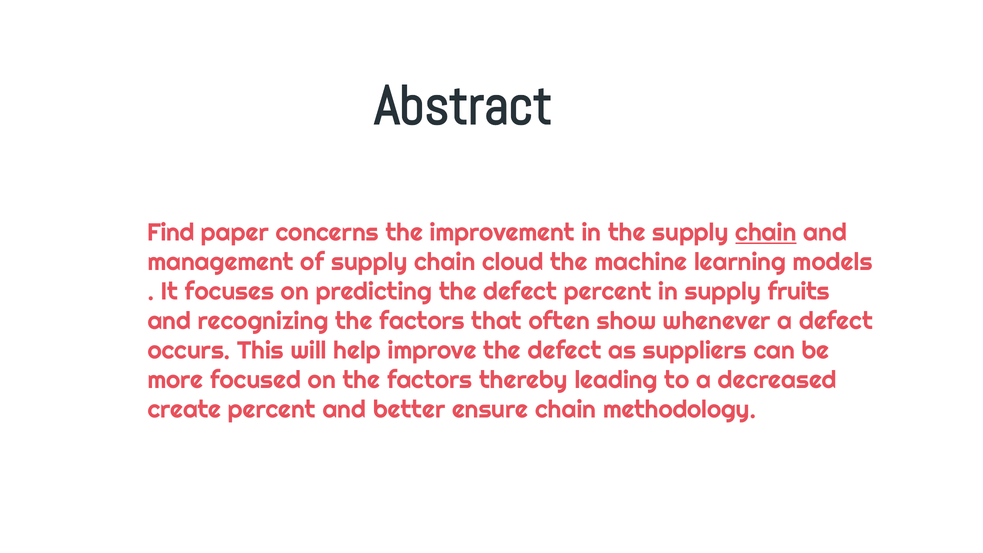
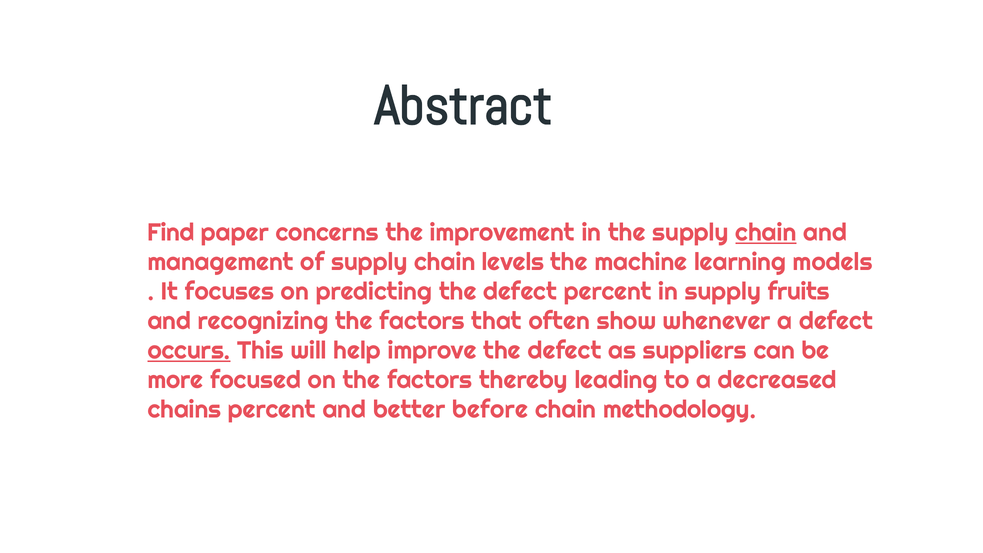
cloud: cloud -> levels (513, 262)
occurs underline: none -> present (189, 350)
create: create -> chains (184, 409)
ensure: ensure -> before (490, 409)
